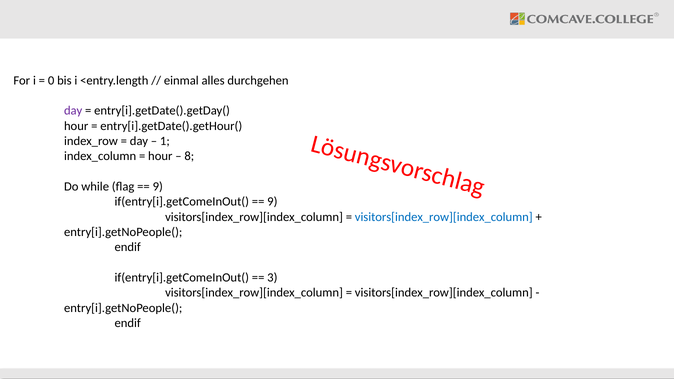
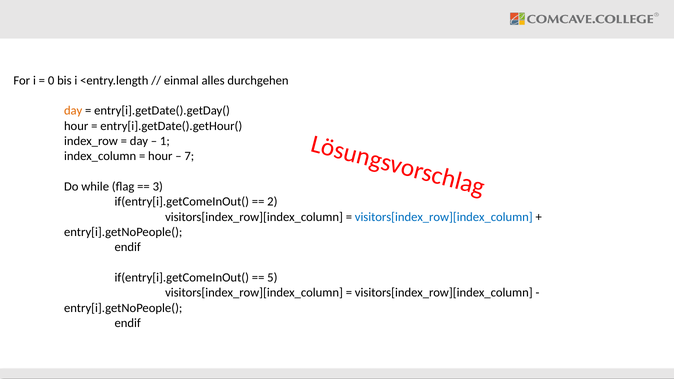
day colour: purple -> orange (73, 111)
8: 8 -> 7 (189, 156)
9: 9 -> 3 (158, 187)
9: 9 -> 2 (272, 202)
3: 3 -> 5 (272, 278)
